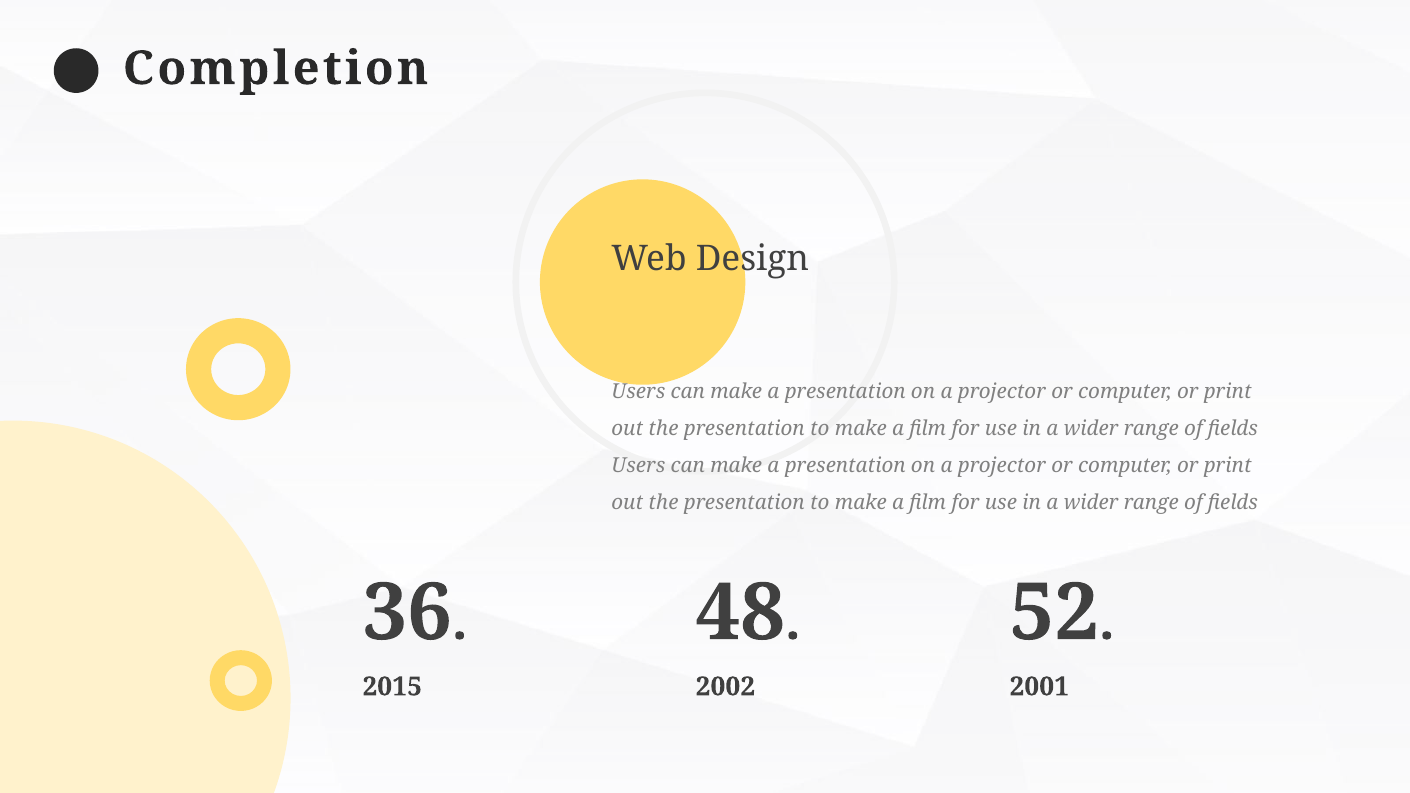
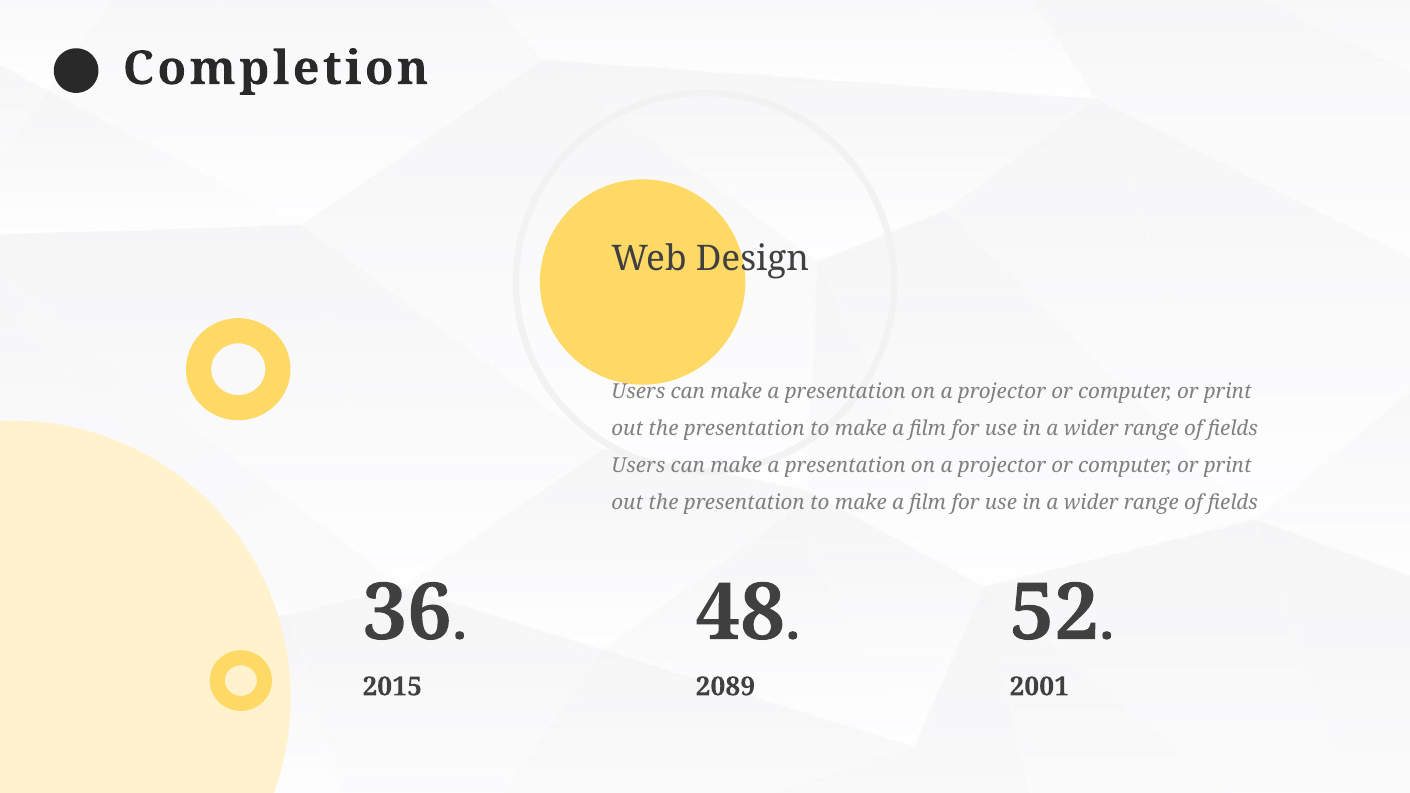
2002: 2002 -> 2089 (725, 687)
